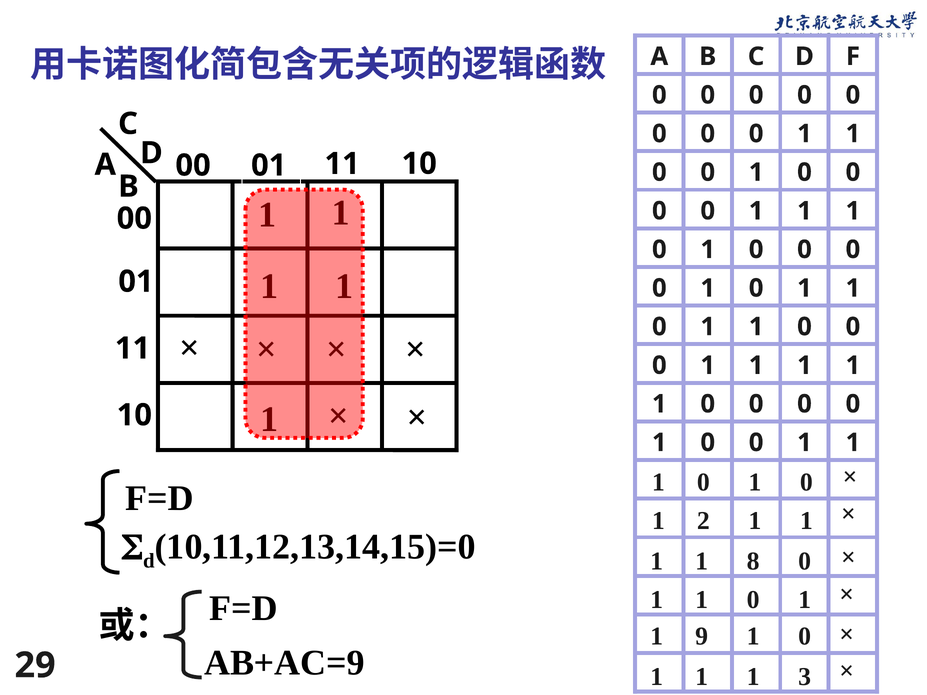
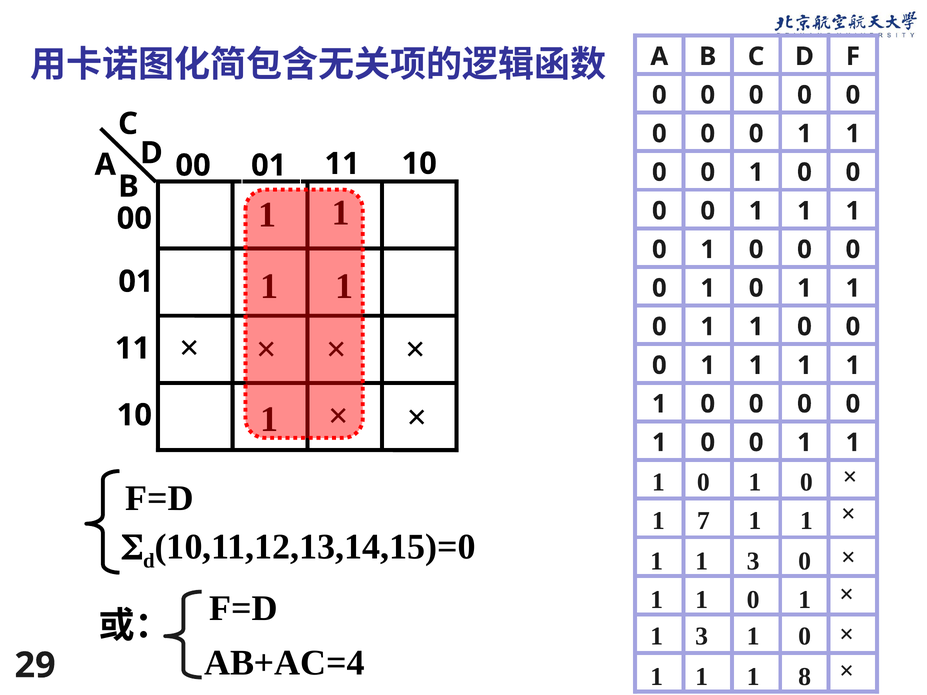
2: 2 -> 7 (703, 521)
8: 8 -> 3 (753, 561)
9: 9 -> 3 (702, 636)
AB+AC=9: AB+AC=9 -> AB+AC=4 (284, 663)
3: 3 -> 8 (805, 677)
